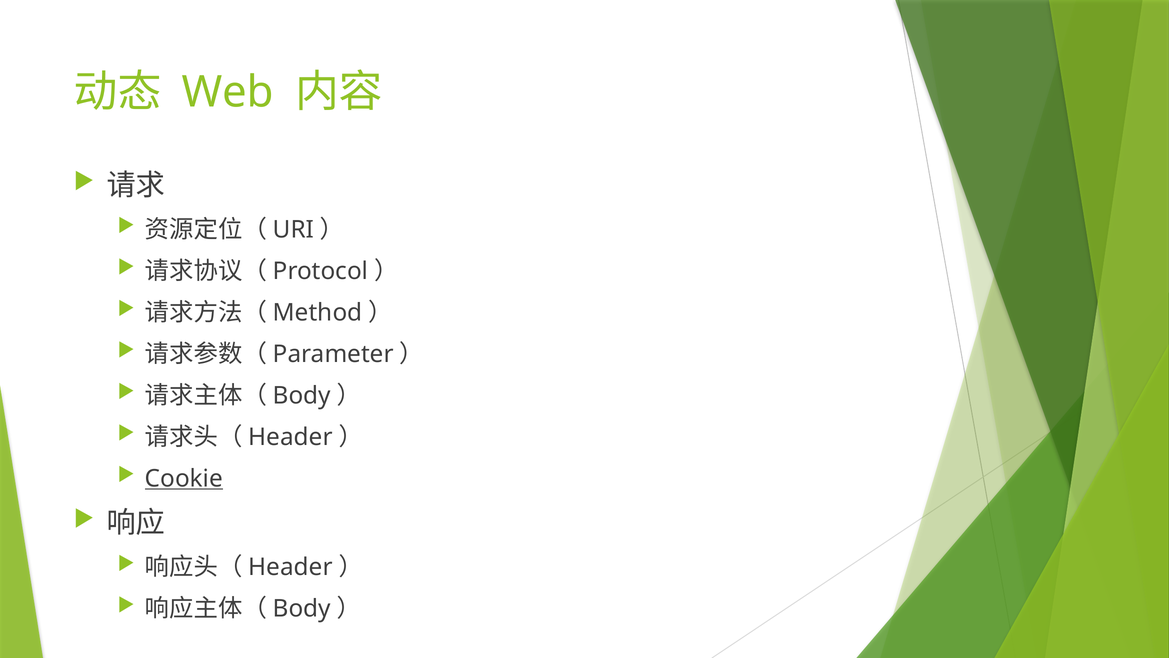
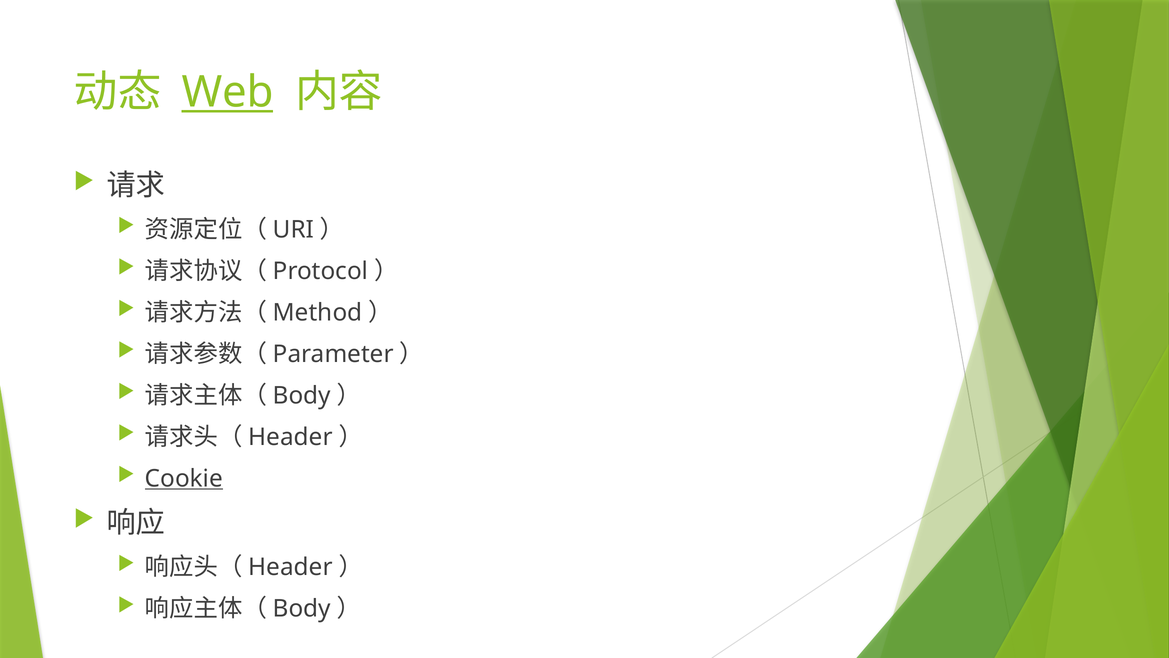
Web underline: none -> present (228, 92)
